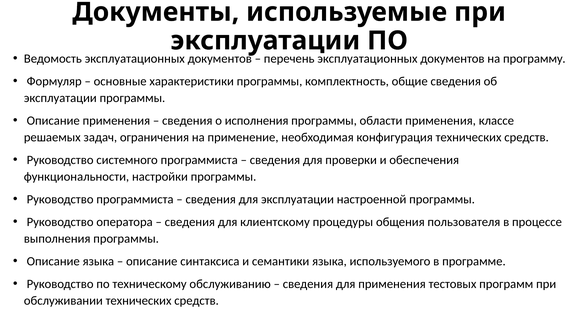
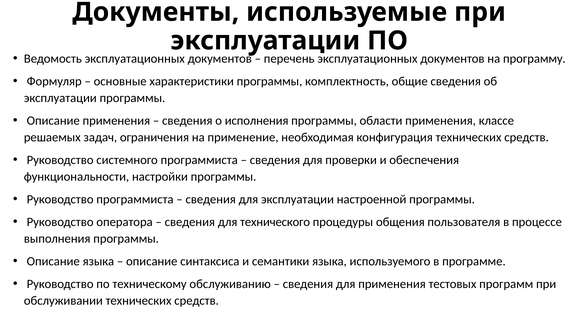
клиентскому: клиентскому -> технического (275, 222)
